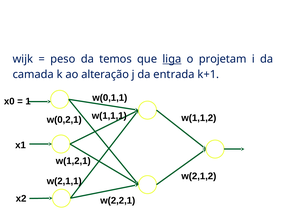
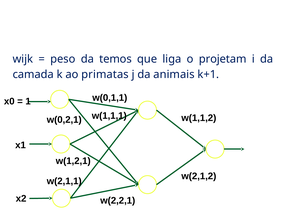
liga underline: present -> none (172, 59)
alteração: alteração -> primatas (105, 74)
entrada: entrada -> animais (174, 74)
